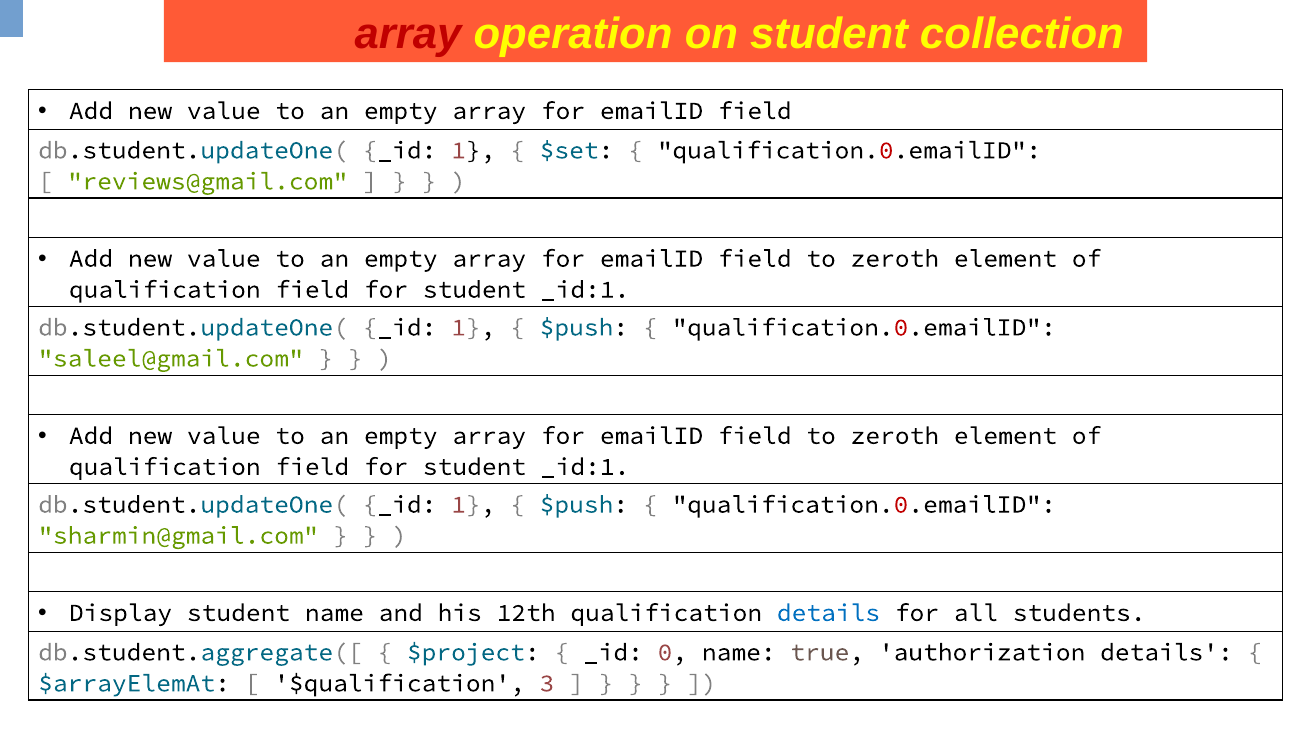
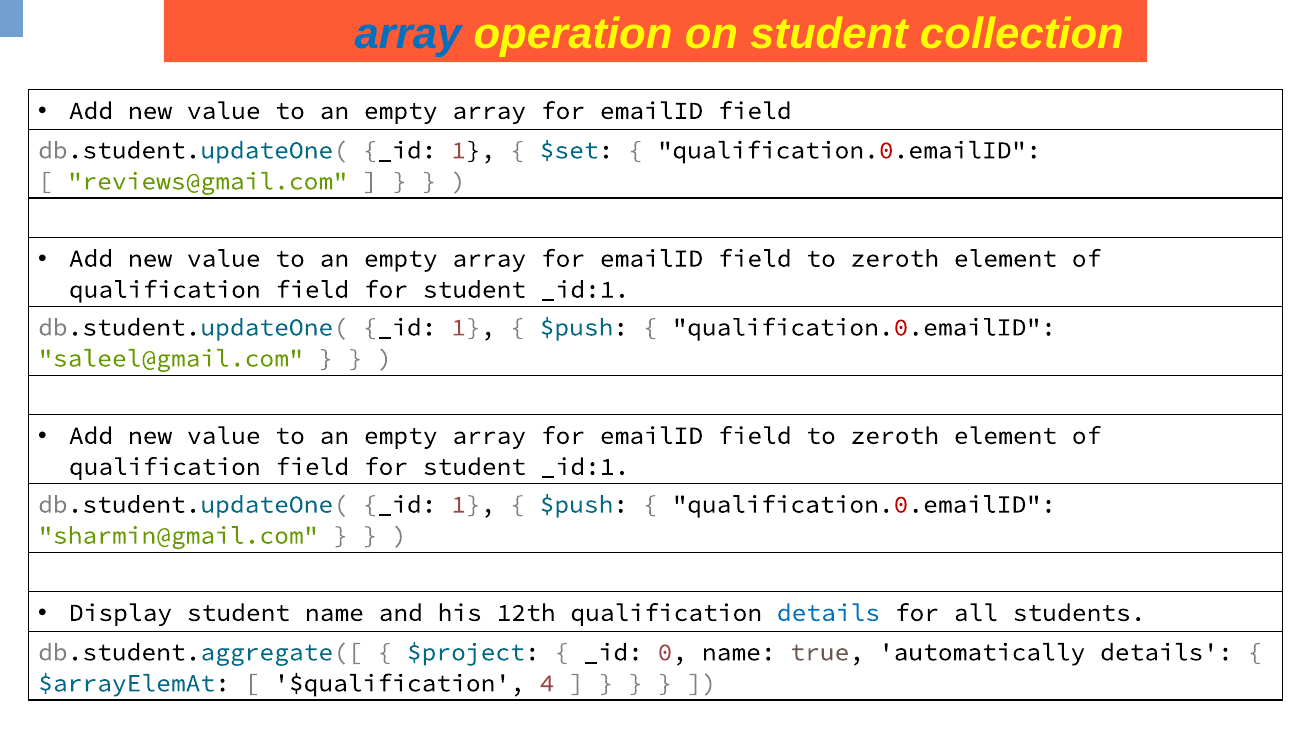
array colour: red -> blue (408, 34)
authorization: authorization -> automatically (982, 653)
3: 3 -> 4 (547, 684)
